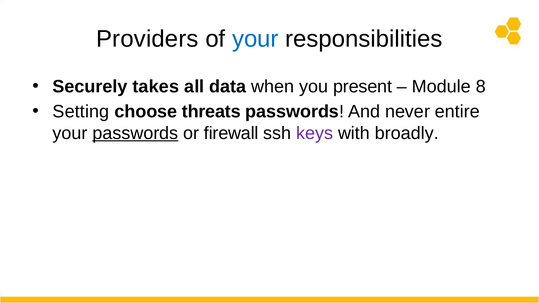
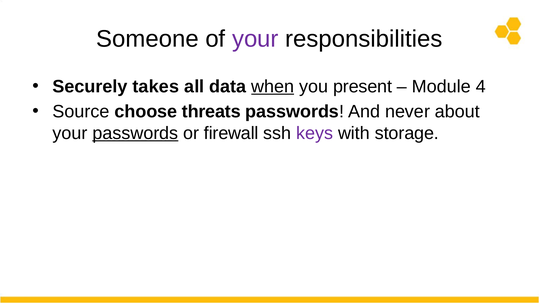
Providers: Providers -> Someone (147, 39)
your colour: blue -> purple (255, 39)
when underline: none -> present (273, 87)
8: 8 -> 4 (481, 87)
Setting: Setting -> Source (81, 112)
entire: entire -> about (457, 112)
broadly: broadly -> storage (407, 133)
